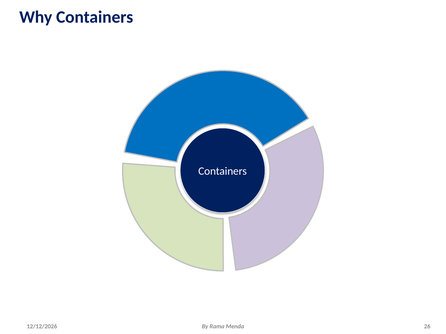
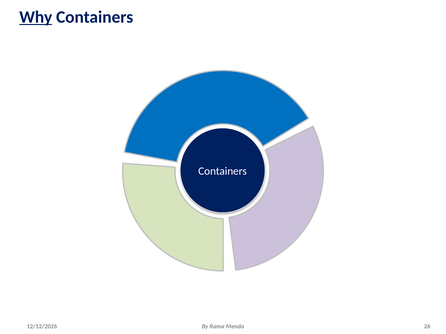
Why underline: none -> present (36, 17)
